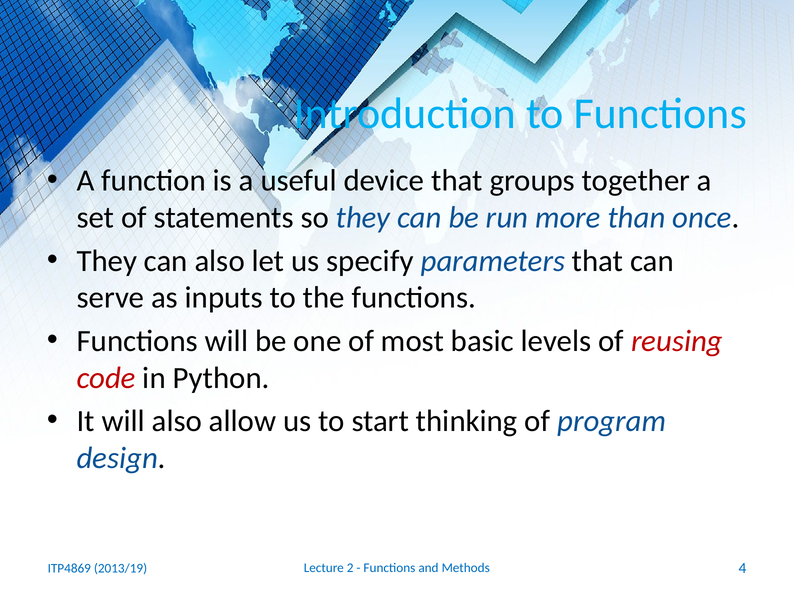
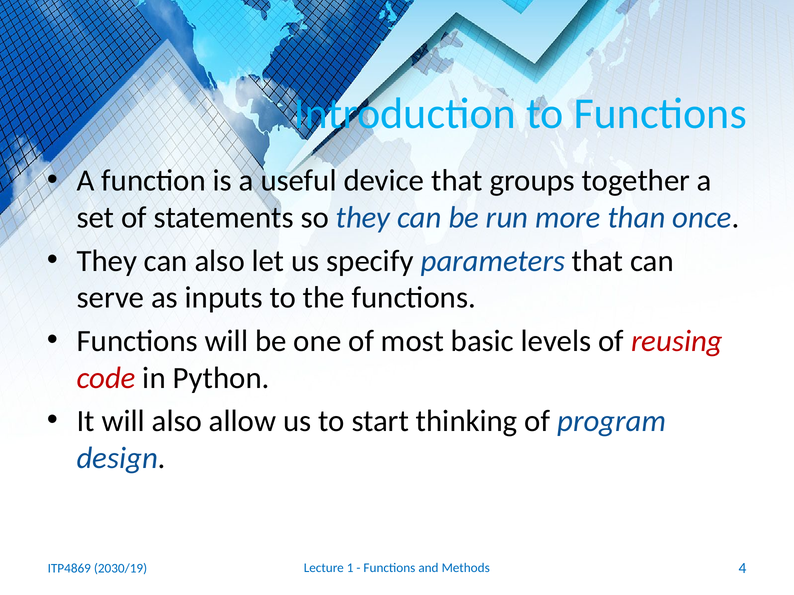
2: 2 -> 1 (350, 569)
2013/19: 2013/19 -> 2030/19 (121, 569)
